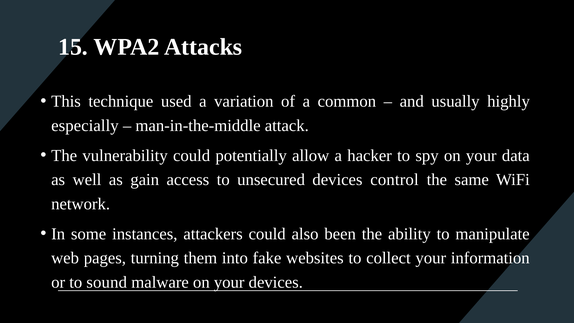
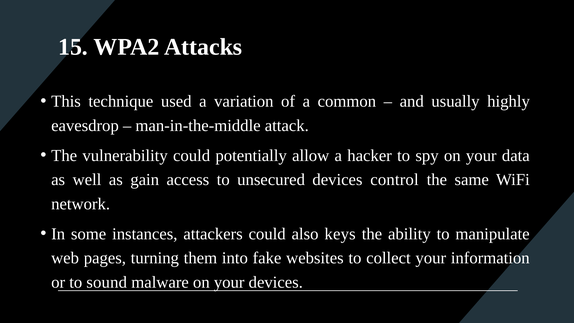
especially: especially -> eavesdrop (85, 125)
been: been -> keys (340, 234)
